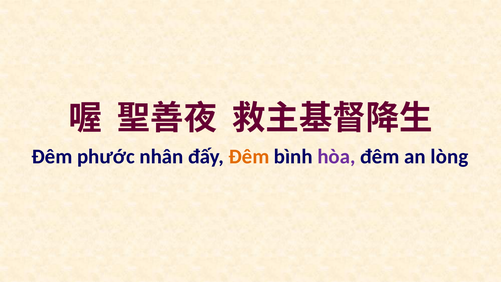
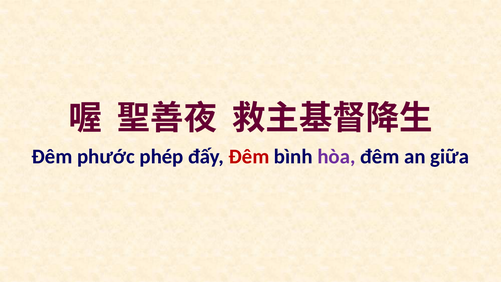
nhân: nhân -> phép (161, 157)
Ðêm colour: orange -> red (249, 157)
lòng: lòng -> giữa (450, 157)
